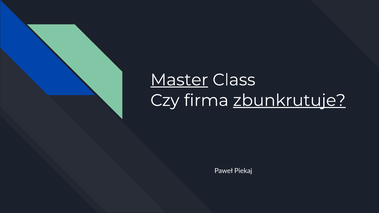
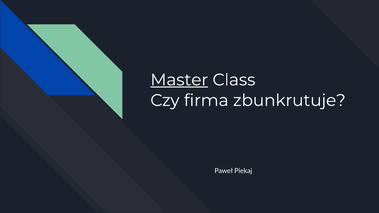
zbunkrutuje underline: present -> none (289, 100)
